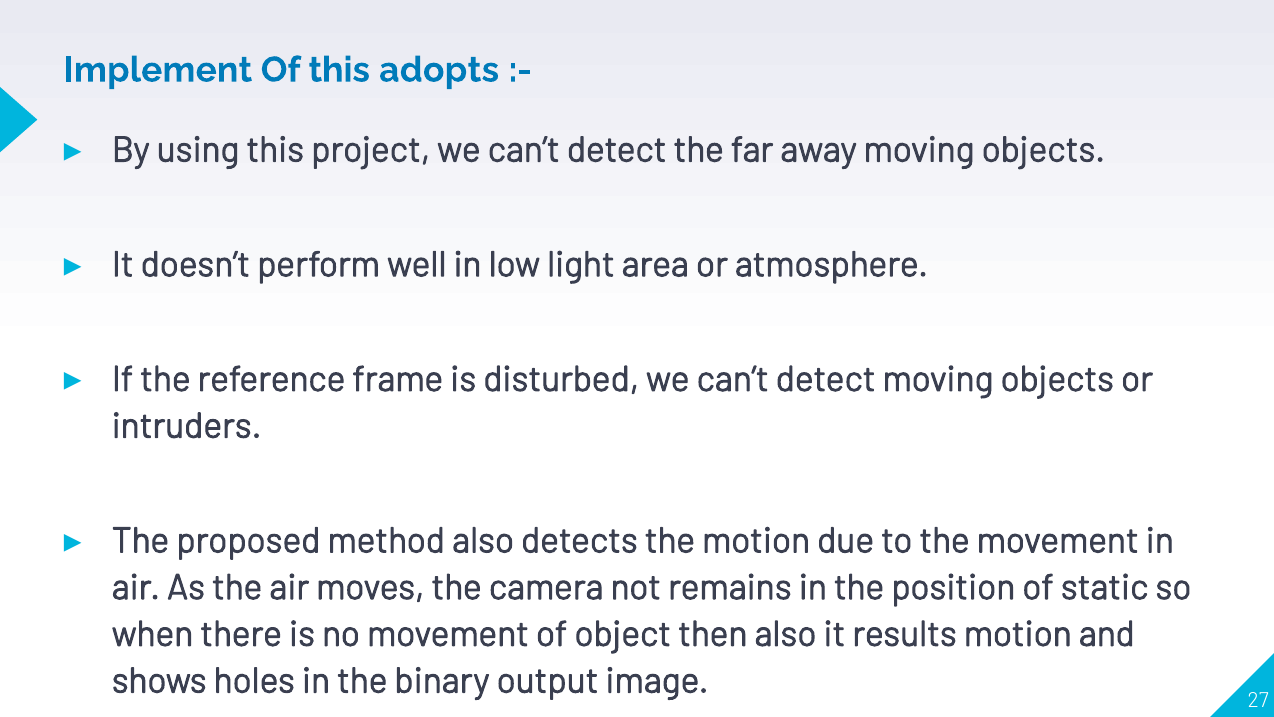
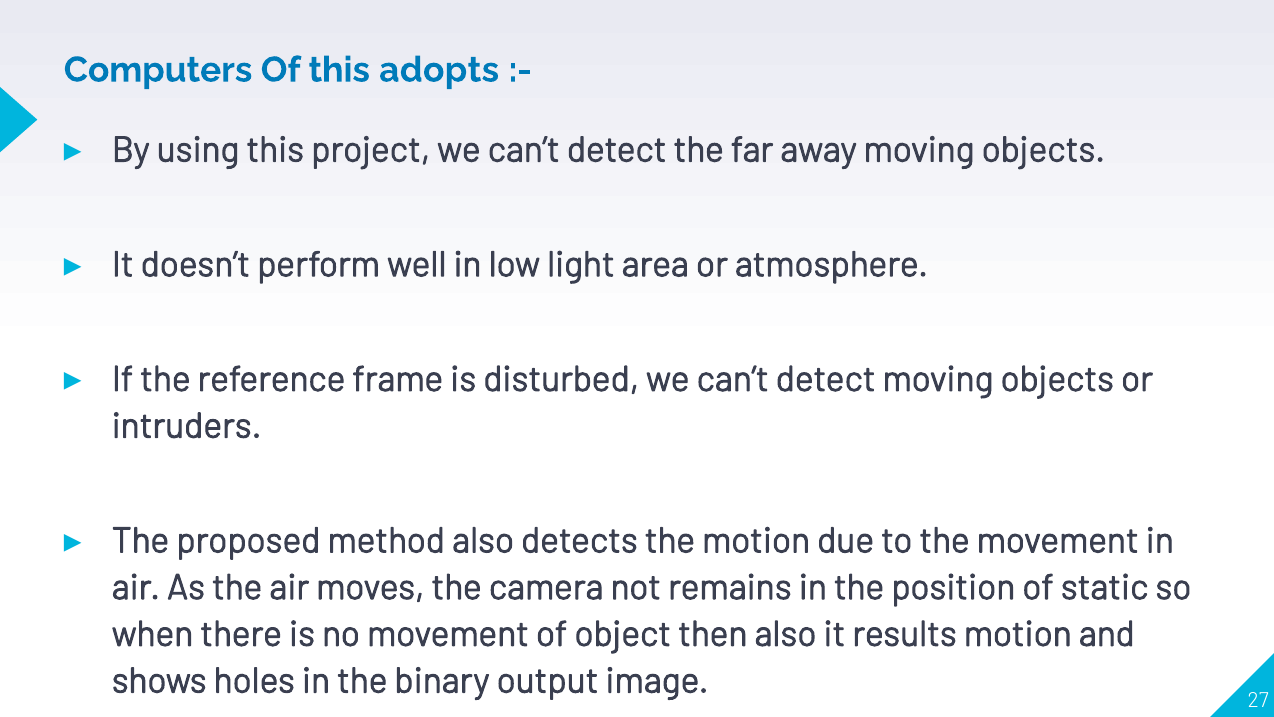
Implement: Implement -> Computers (158, 70)
